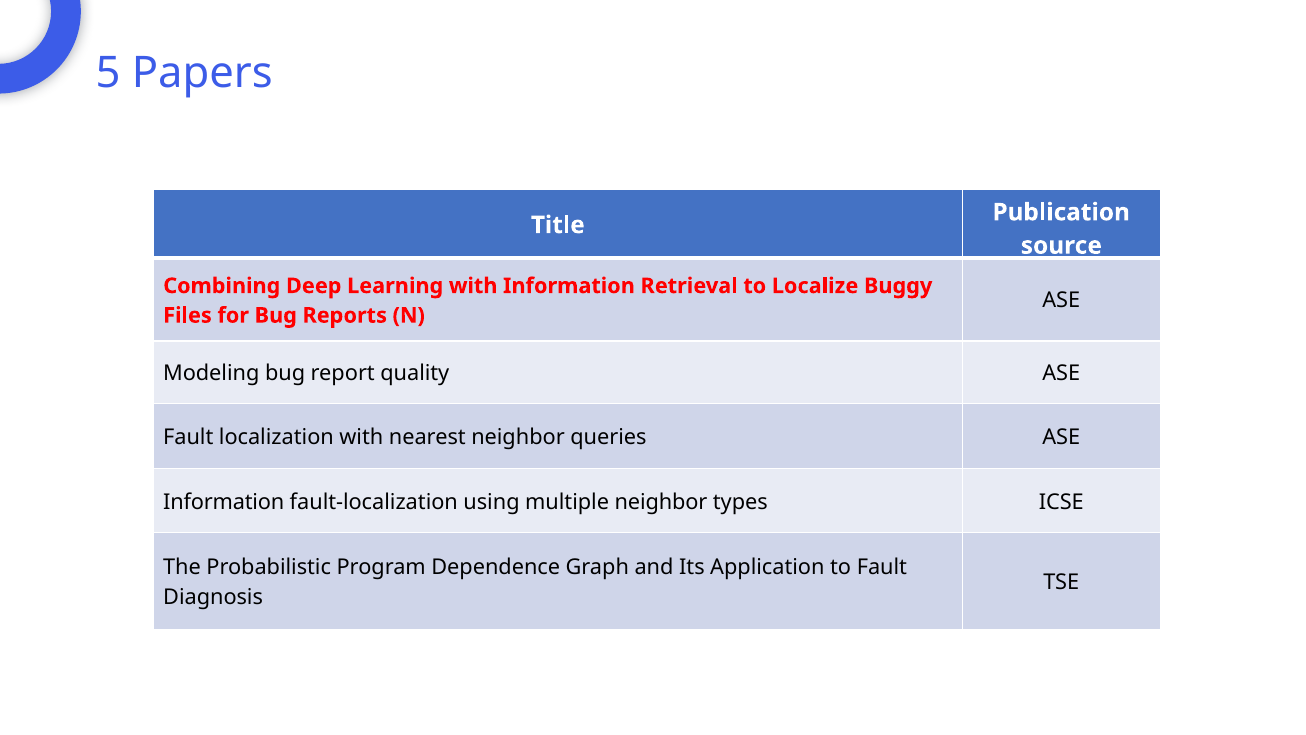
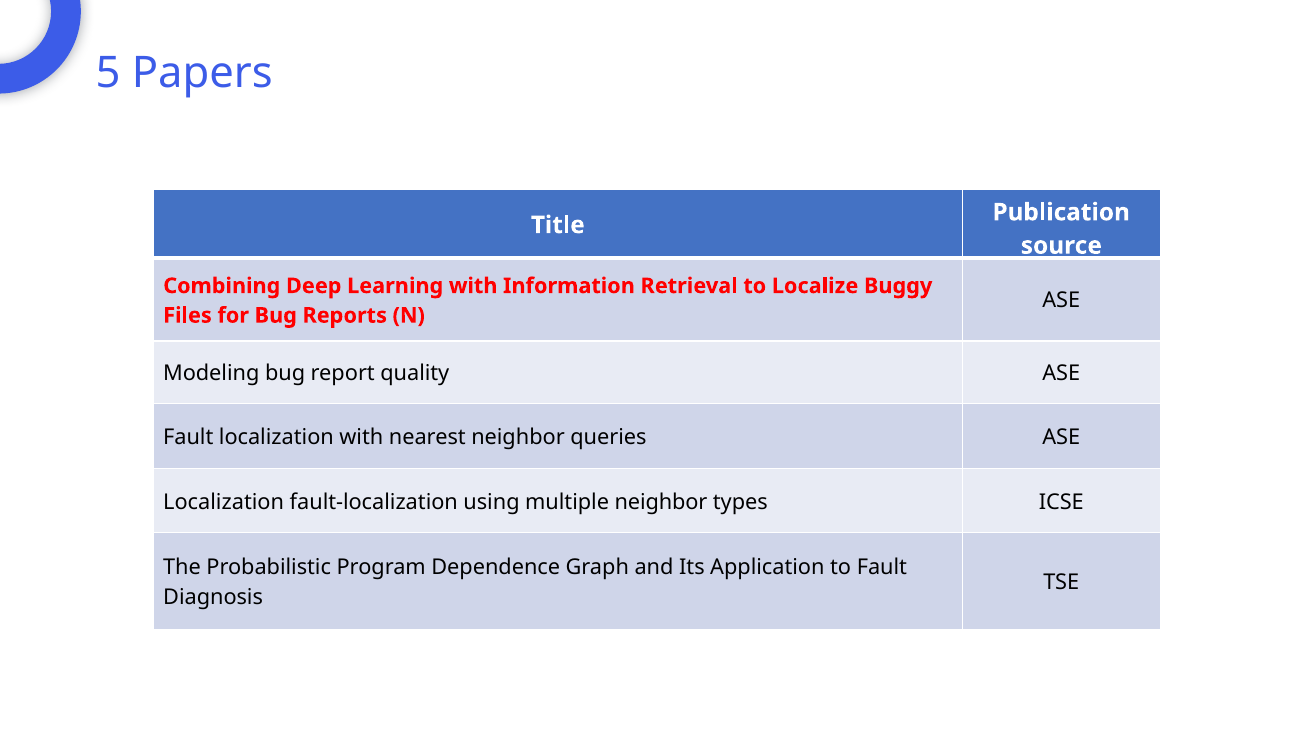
Information: Information -> Localization (224, 502)
